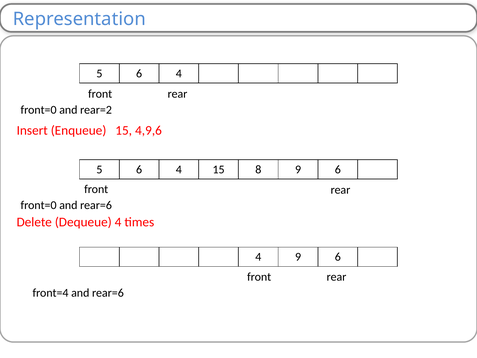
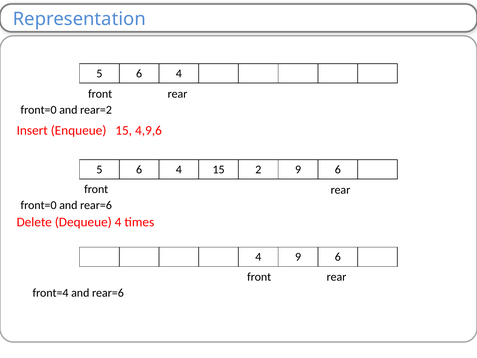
8: 8 -> 2 (258, 169)
